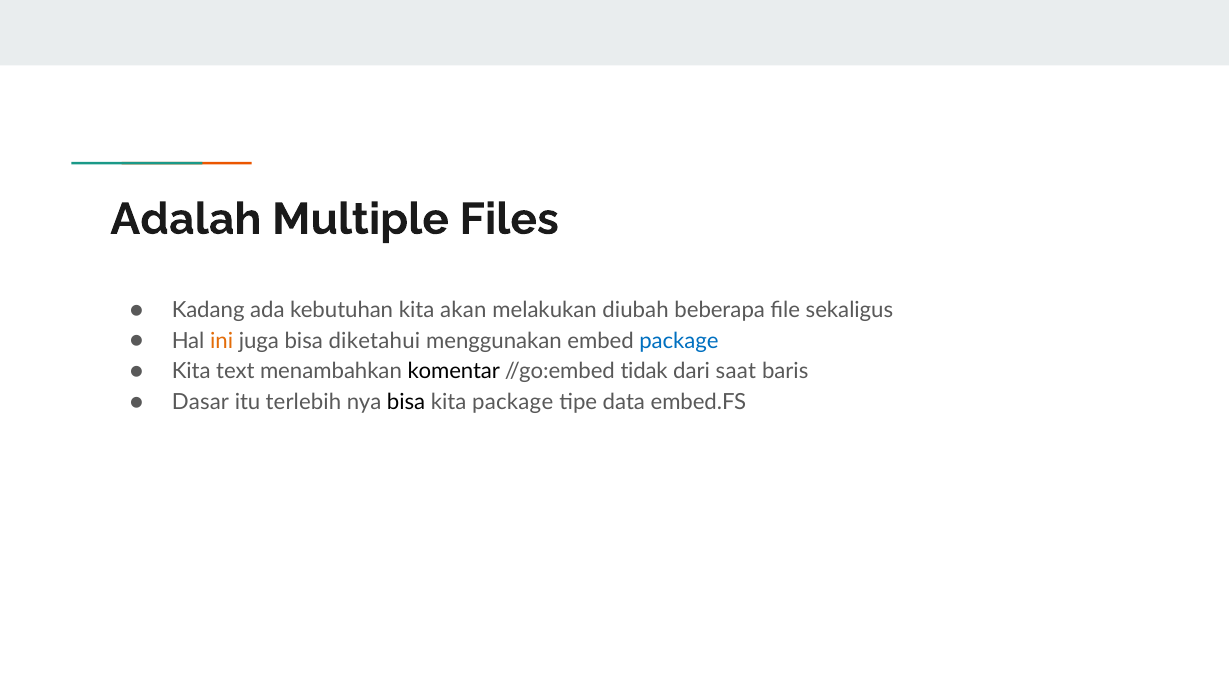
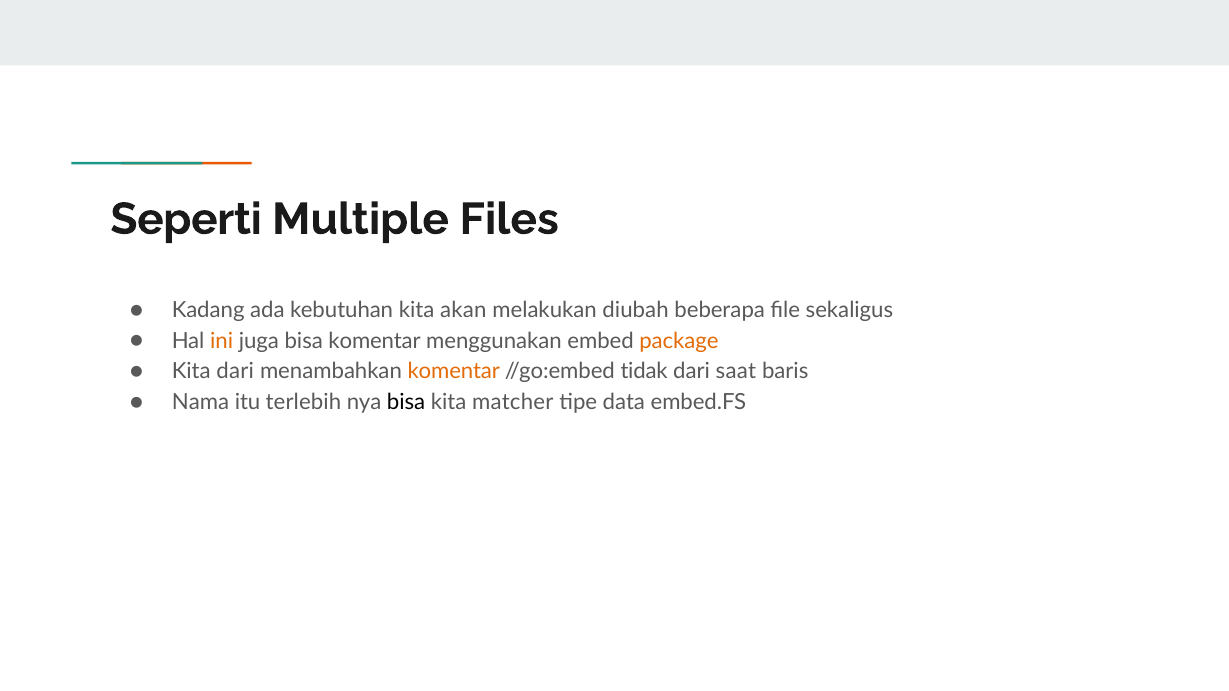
Adalah: Adalah -> Seperti (186, 219)
bisa diketahui: diketahui -> komentar (375, 341)
package colour: blue -> orange (679, 341)
Kita text: text -> dari (235, 372)
komentar colour: black -> orange (454, 372)
Dasar: Dasar -> Nama (200, 402)
kita package: package -> matcher (513, 402)
